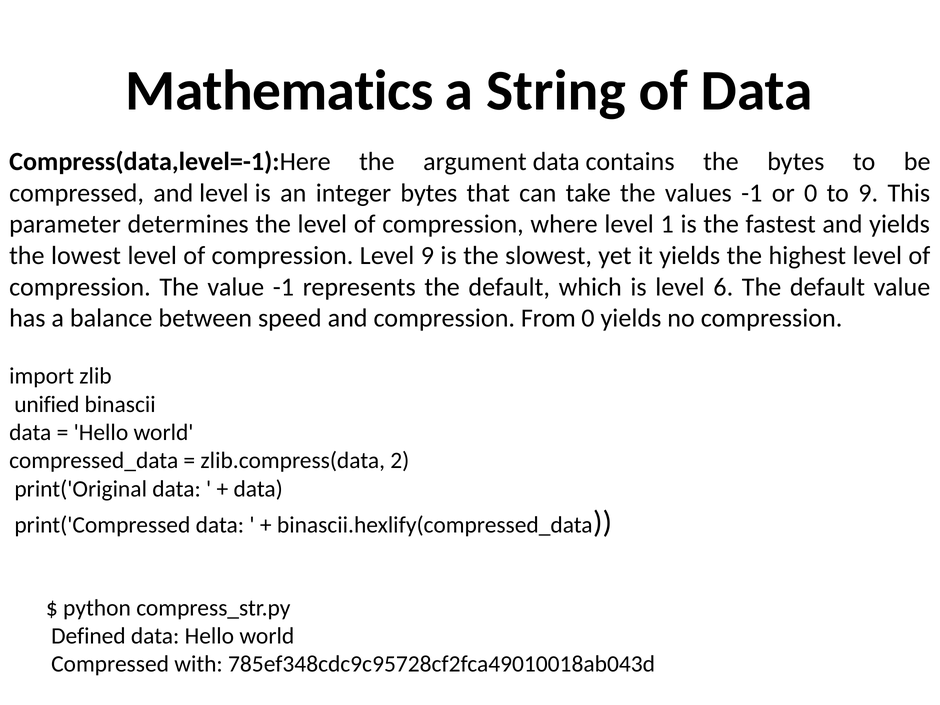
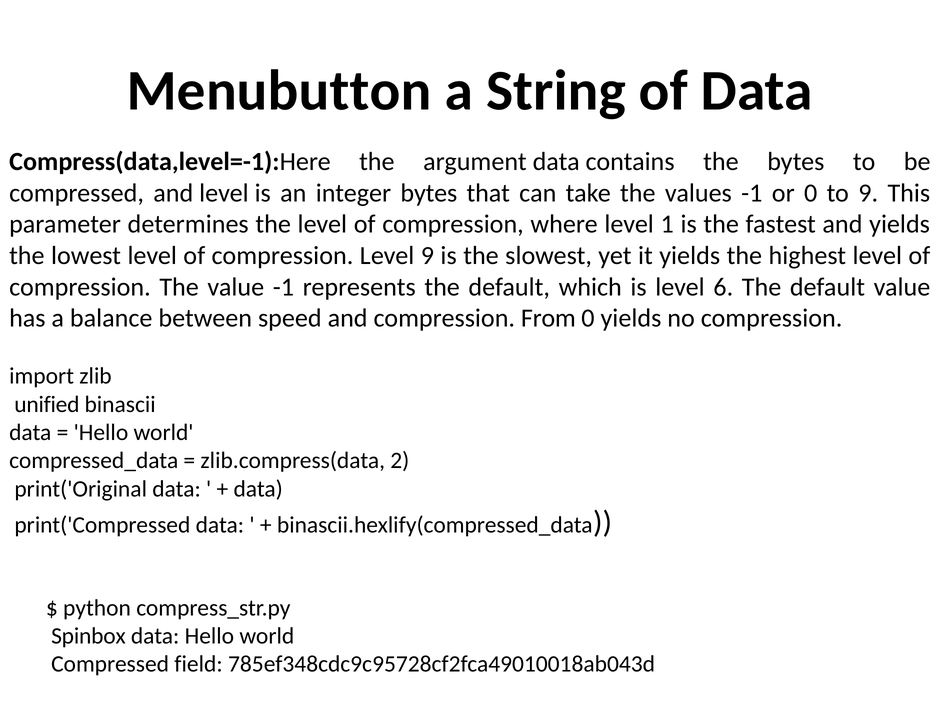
Mathematics: Mathematics -> Menubutton (279, 91)
Defined: Defined -> Spinbox (88, 636)
with: with -> field (199, 664)
